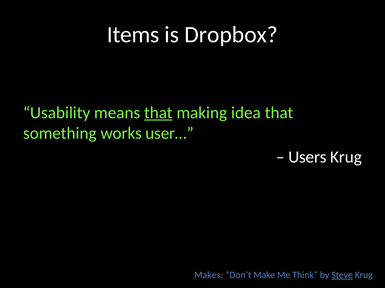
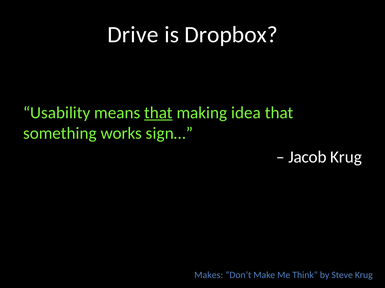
Items: Items -> Drive (133, 35)
user…: user… -> sign… (169, 133)
Users: Users -> Jacob (307, 157)
Steve underline: present -> none (342, 276)
